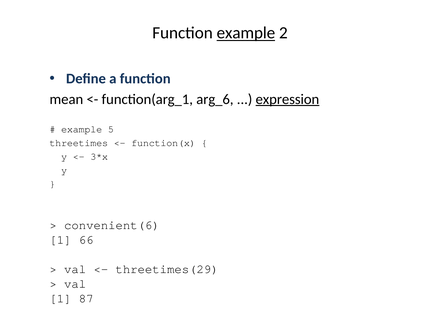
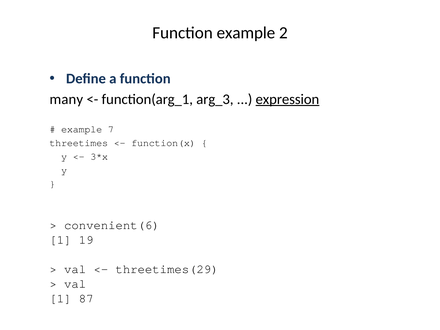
example underline: present -> none (246, 33)
mean: mean -> many (66, 99)
arg_6: arg_6 -> arg_3 (215, 99)
5: 5 -> 7 (111, 129)
66: 66 -> 19 (86, 240)
